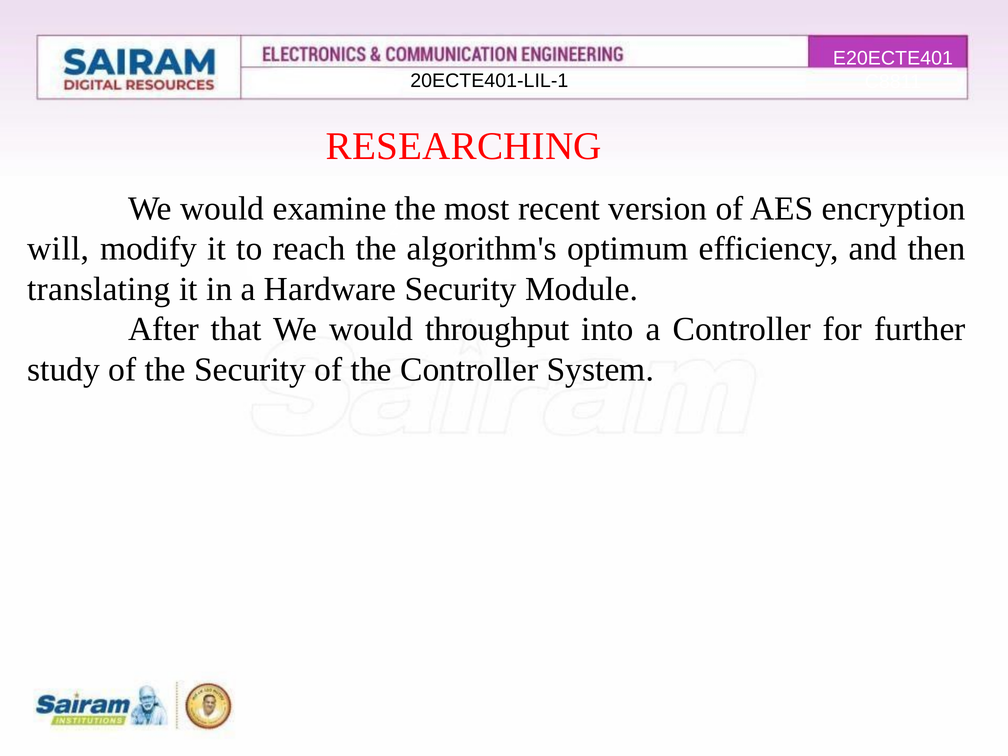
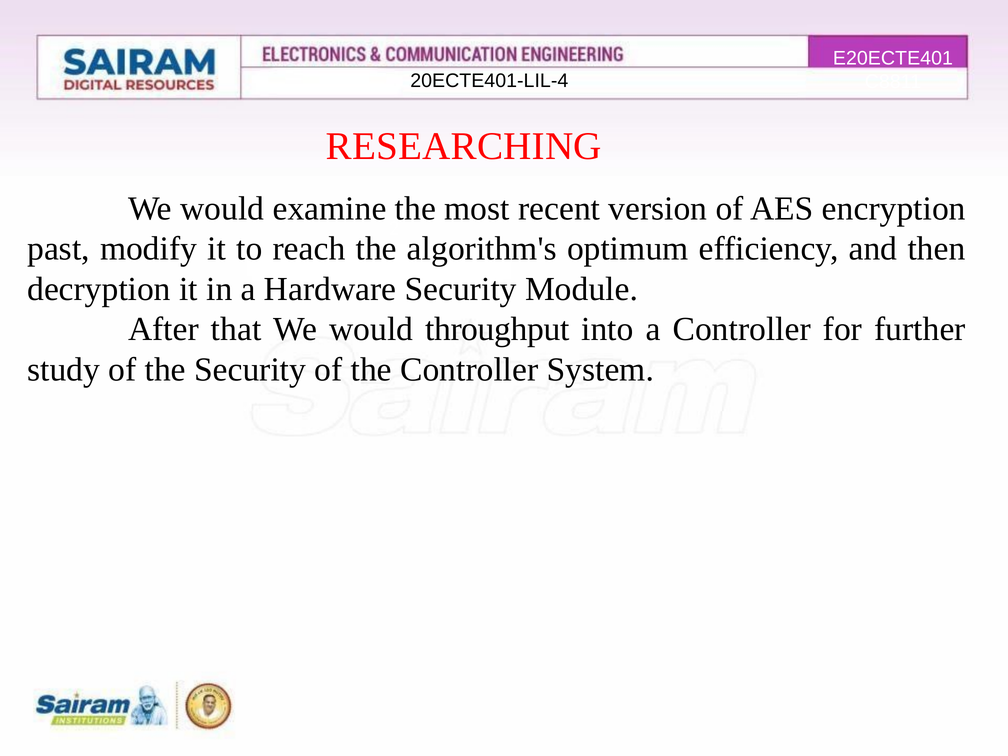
20ECTE401-LIL-1: 20ECTE401-LIL-1 -> 20ECTE401-LIL-4 (489, 81)
will: will -> past (58, 249)
translating: translating -> decryption (99, 289)
